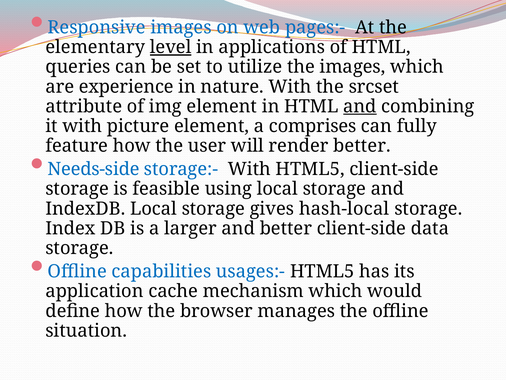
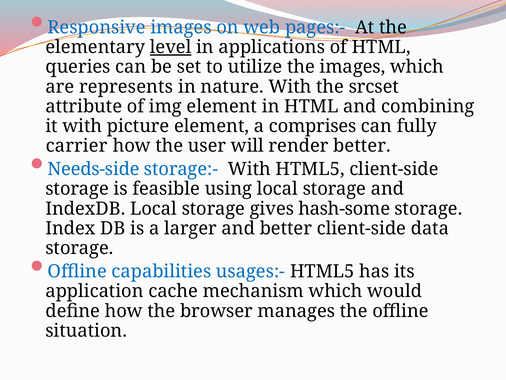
experience: experience -> represents (126, 87)
and underline: present -> none (360, 106)
feature: feature -> carrier (77, 146)
hash-local: hash-local -> hash-some (344, 208)
